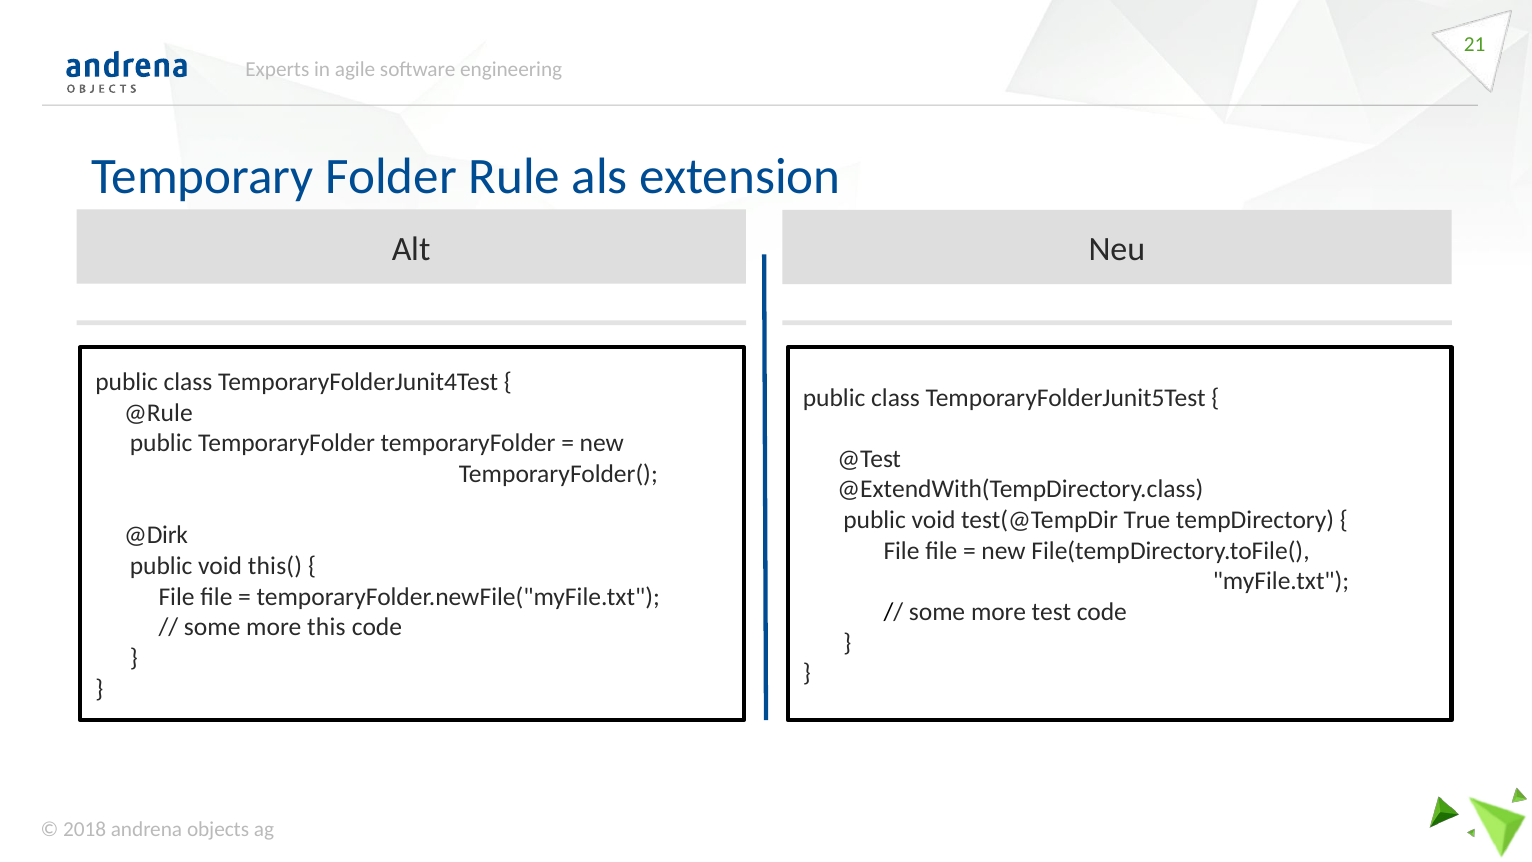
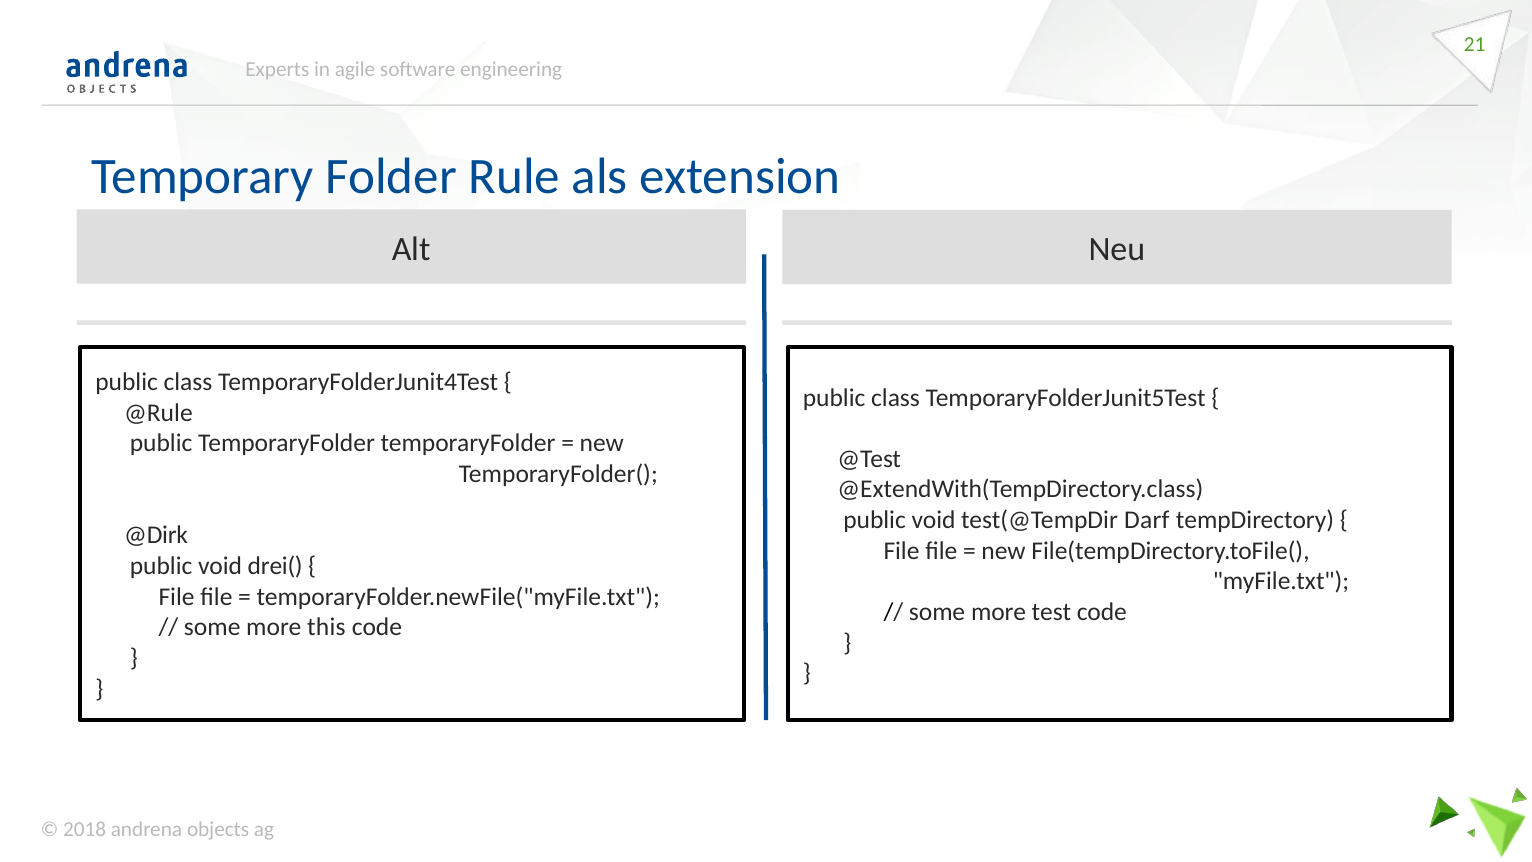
True: True -> Darf (1147, 520)
this(: this( -> drei( (275, 566)
